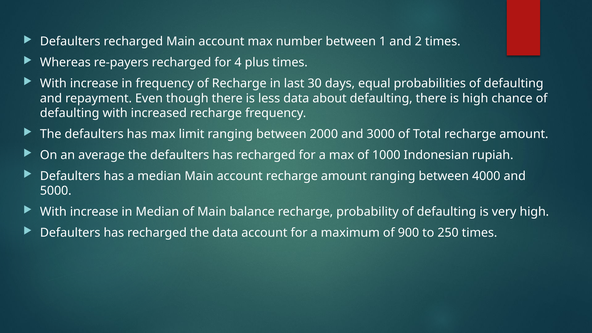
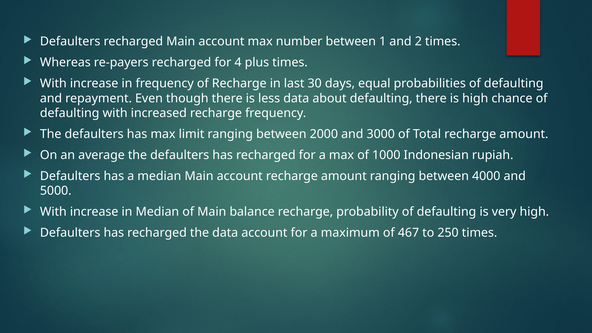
900: 900 -> 467 (408, 233)
